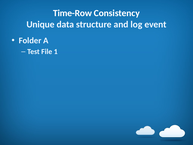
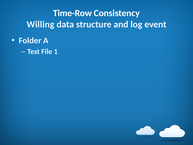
Unique: Unique -> Willing (40, 24)
